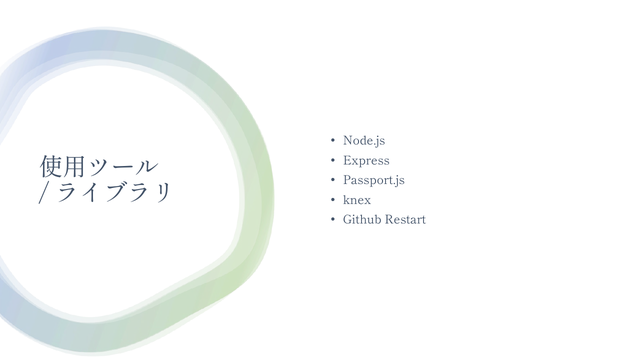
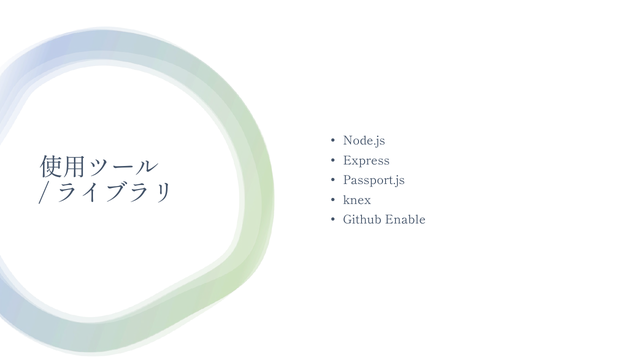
Restart: Restart -> Enable (405, 220)
